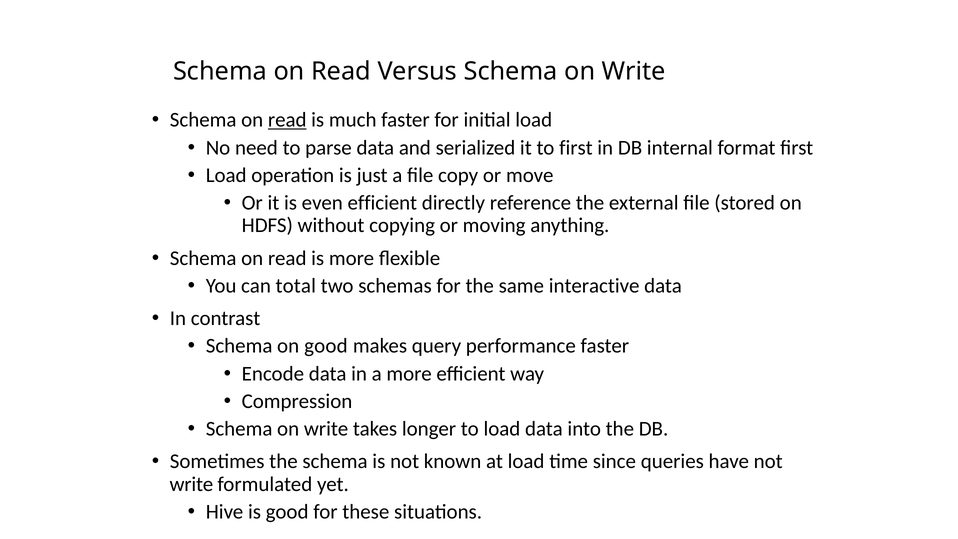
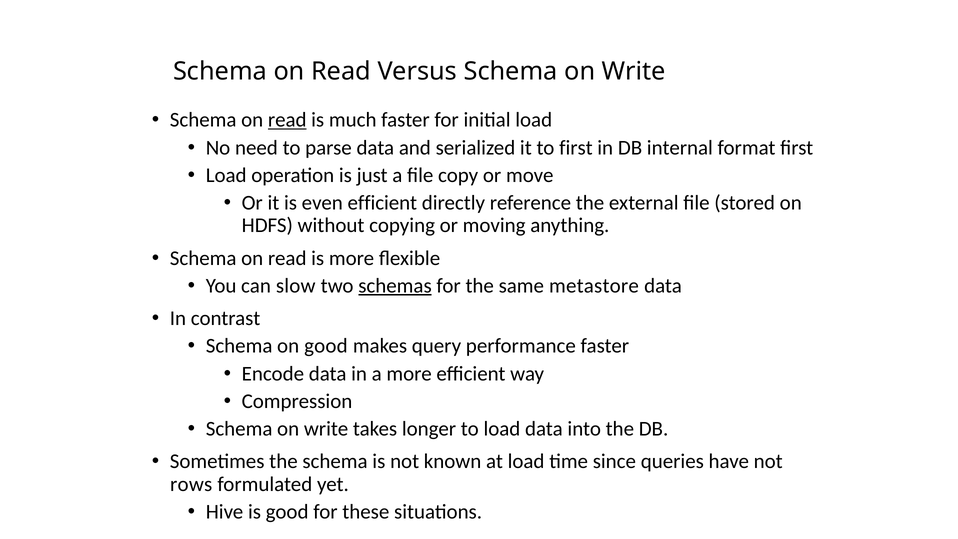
total: total -> slow (296, 286)
schemas underline: none -> present (395, 286)
interactive: interactive -> metastore (594, 286)
write: write -> rows (191, 484)
